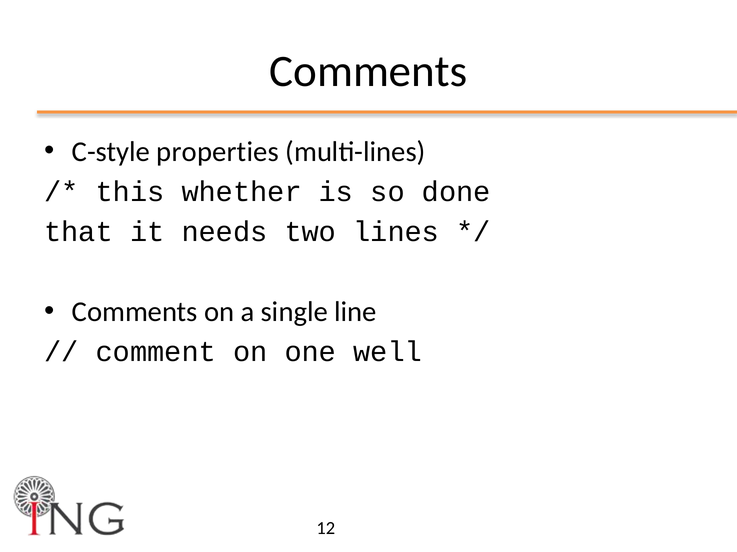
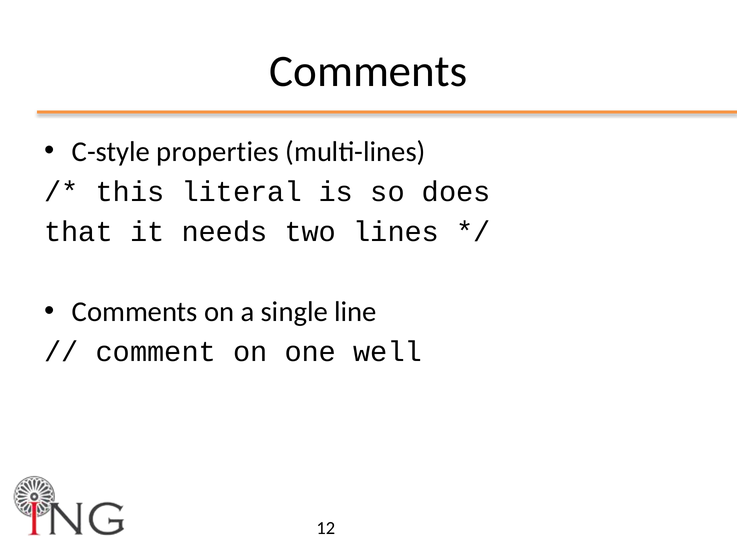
whether: whether -> literal (242, 192)
done: done -> does (456, 192)
